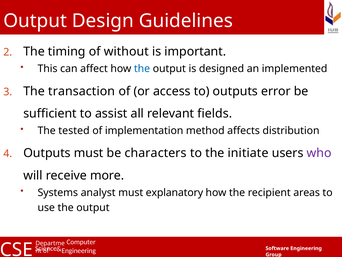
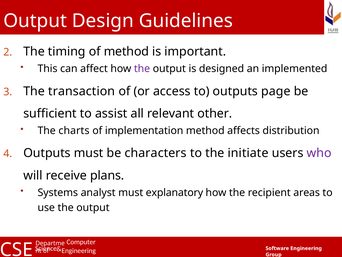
of without: without -> method (126, 52)
the colour: blue -> purple (142, 69)
error: error -> page (276, 91)
fields: fields -> other (215, 113)
tested: tested -> charts (74, 130)
more: more -> plans (107, 175)
